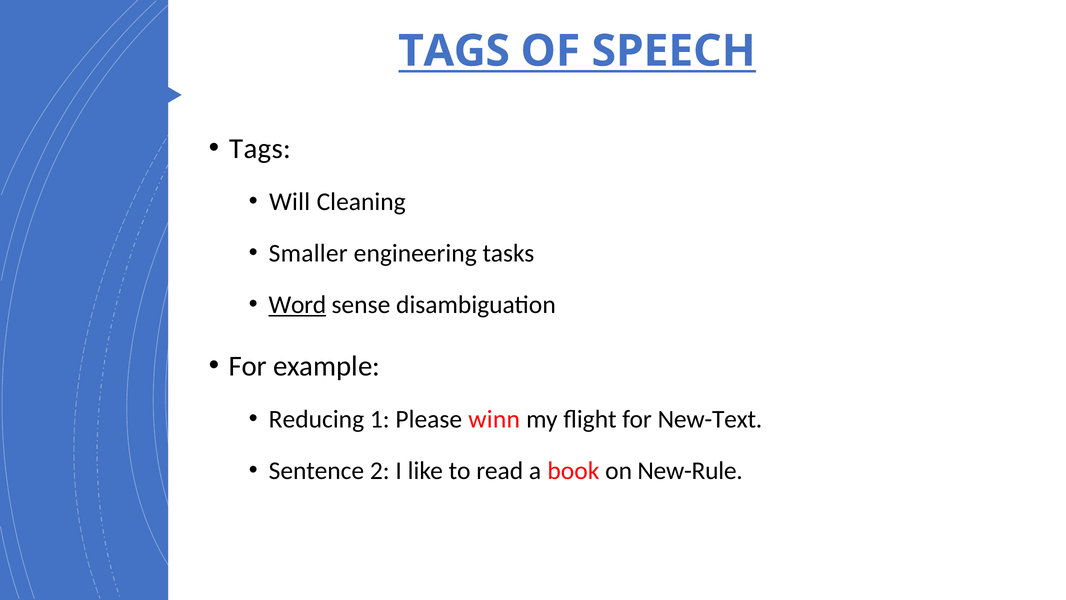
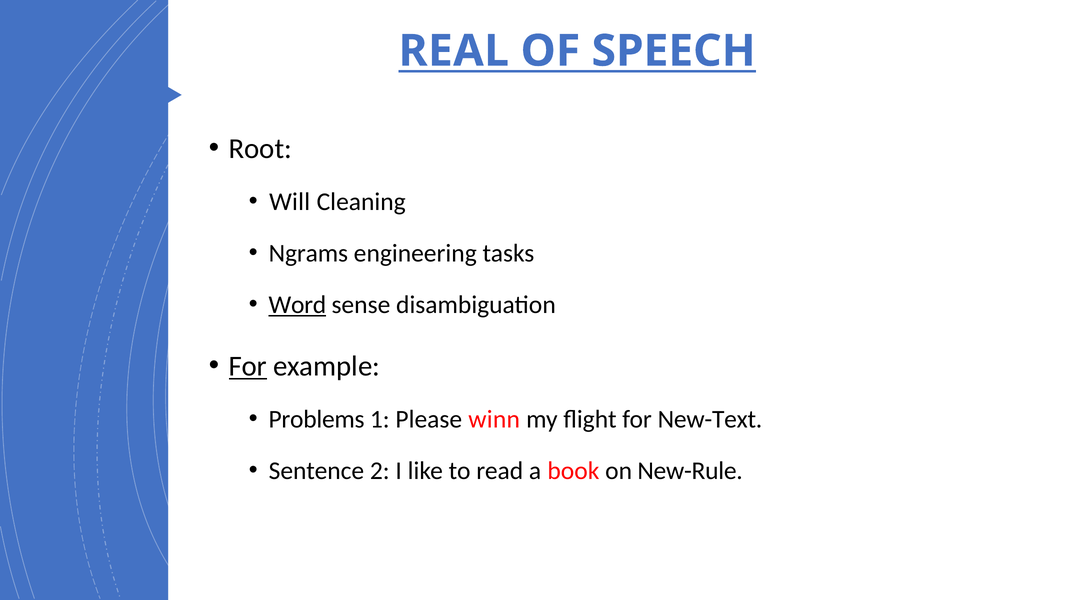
TAGS: TAGS -> REAL (454, 51)
Tags: Tags -> Root (260, 149)
Smaller: Smaller -> Ngrams (308, 253)
For underline: none -> present (248, 366)
Reducing: Reducing -> Problems (317, 419)
